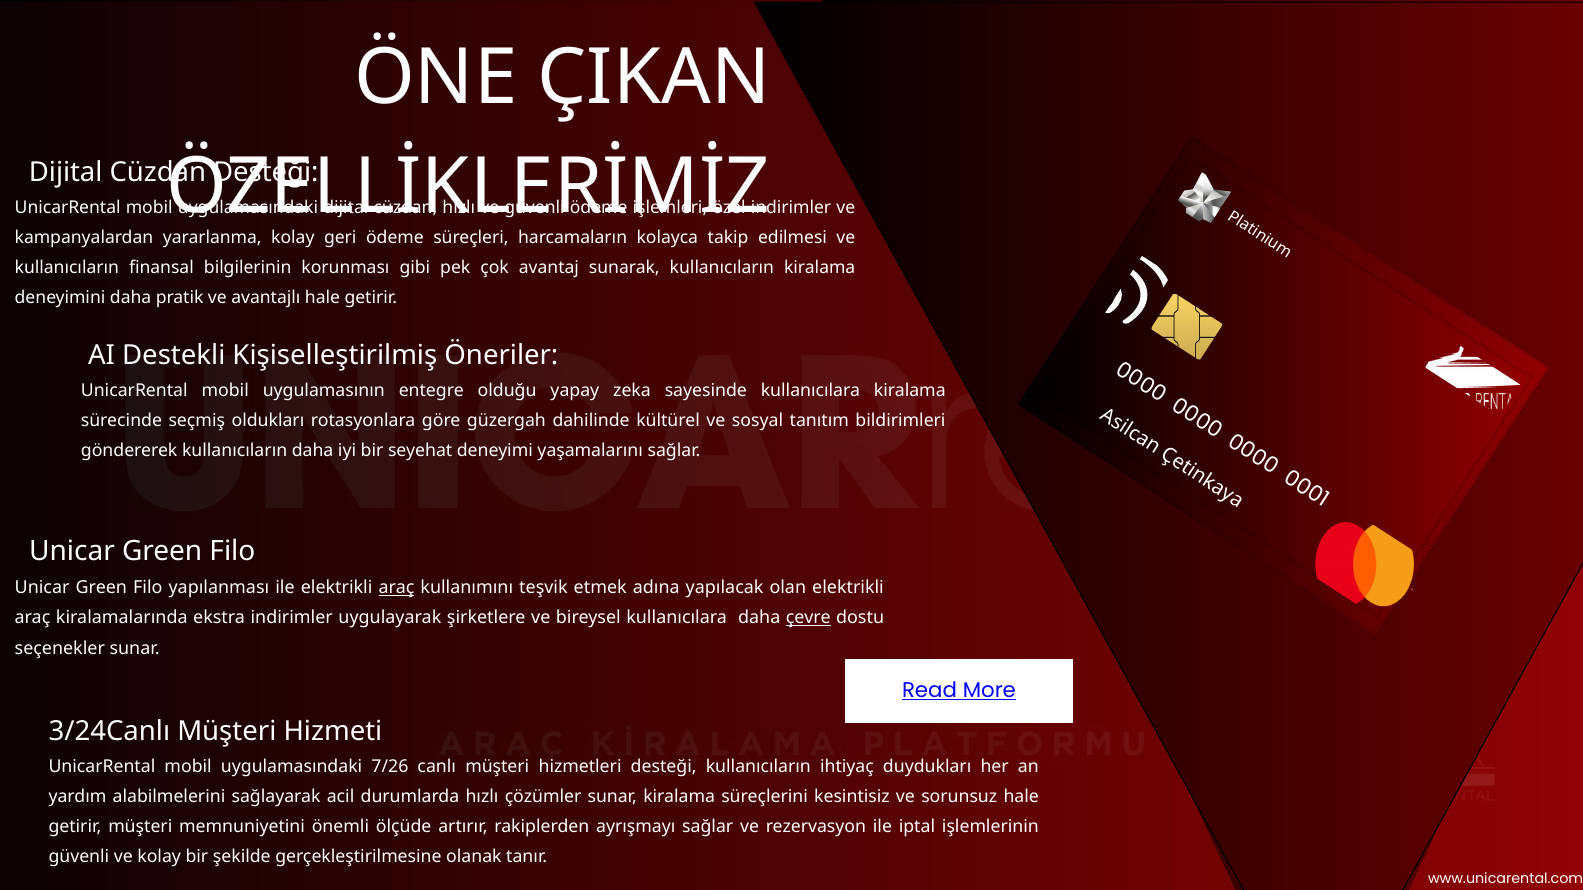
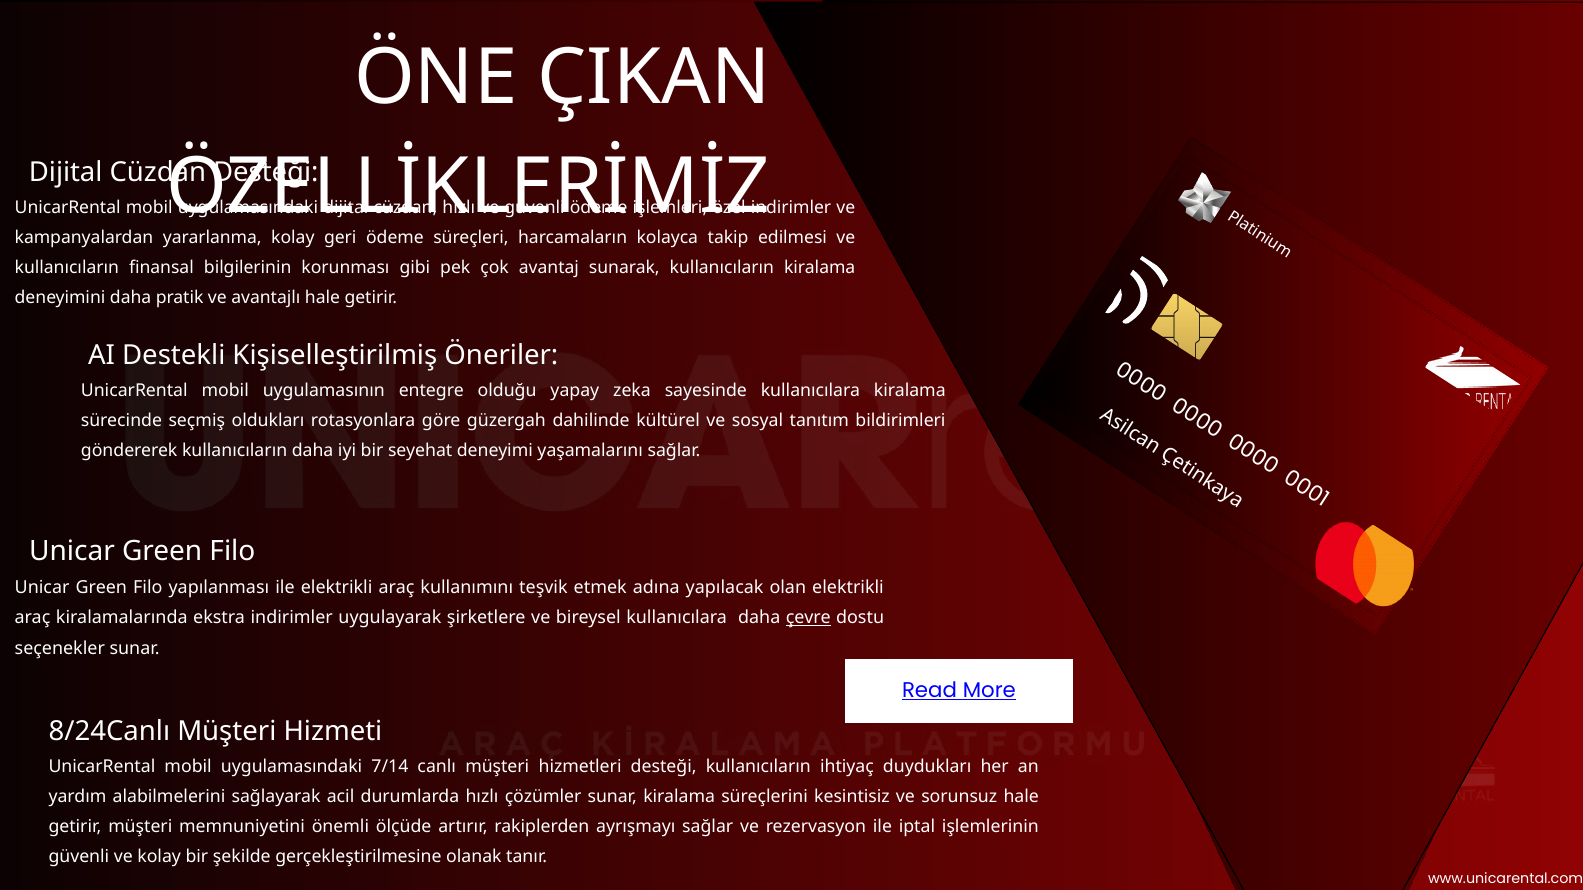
araç underline: present -> none (397, 588)
3/24Canlı: 3/24Canlı -> 8/24Canlı (109, 731)
7/26: 7/26 -> 7/14 (390, 767)
